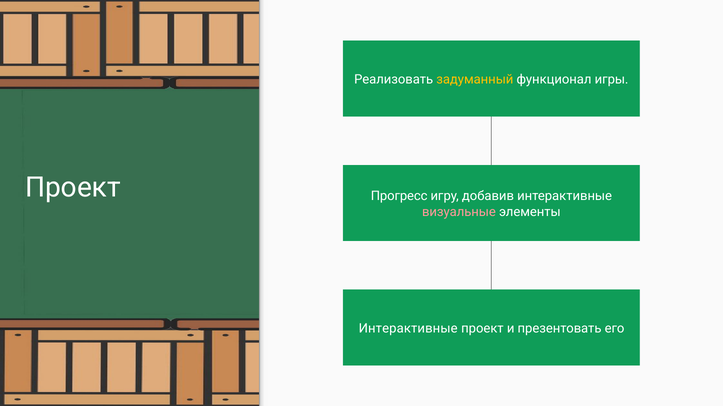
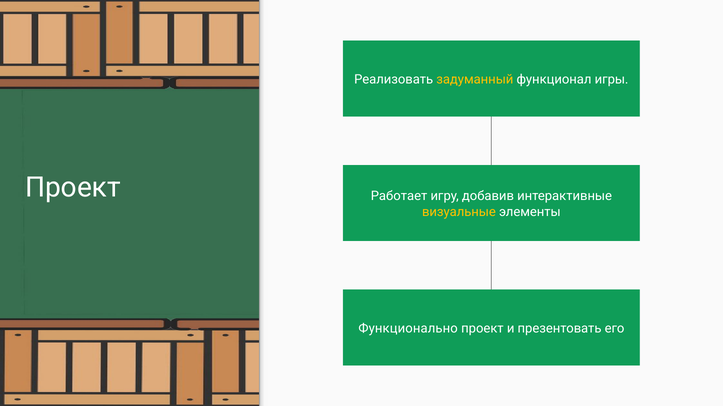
Прогресс: Прогресс -> Работает (399, 196)
визуальные colour: pink -> yellow (459, 212)
Интерактивные: Интерактивные -> Функционально (408, 329)
